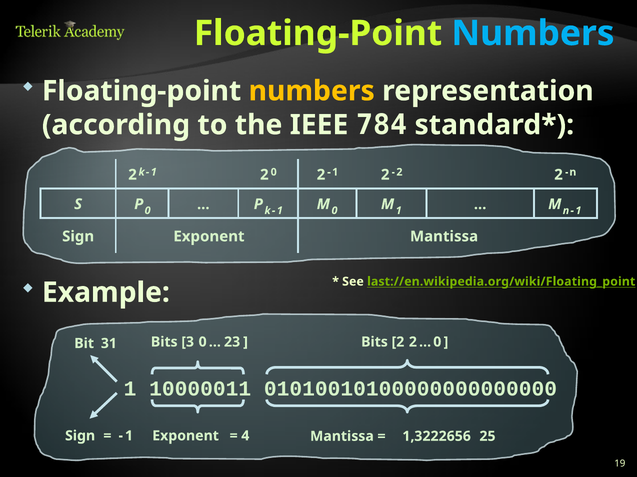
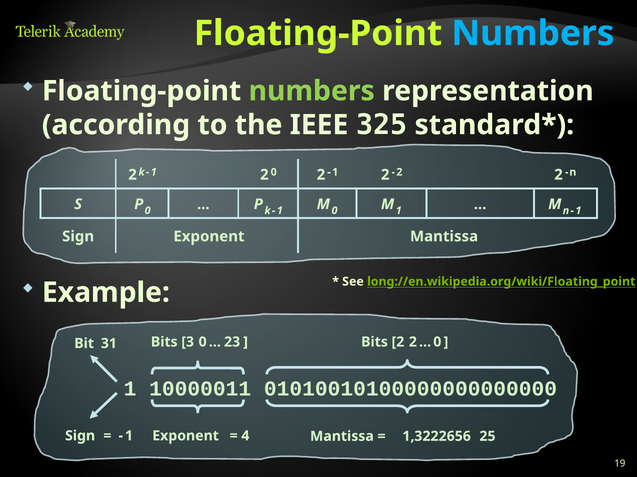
numbers colour: yellow -> light green (312, 91)
784: 784 -> 325 (382, 125)
last://en.wikipedia.org/wiki/Floating_point: last://en.wikipedia.org/wiki/Floating_point -> long://en.wikipedia.org/wiki/Floating_point (501, 282)
